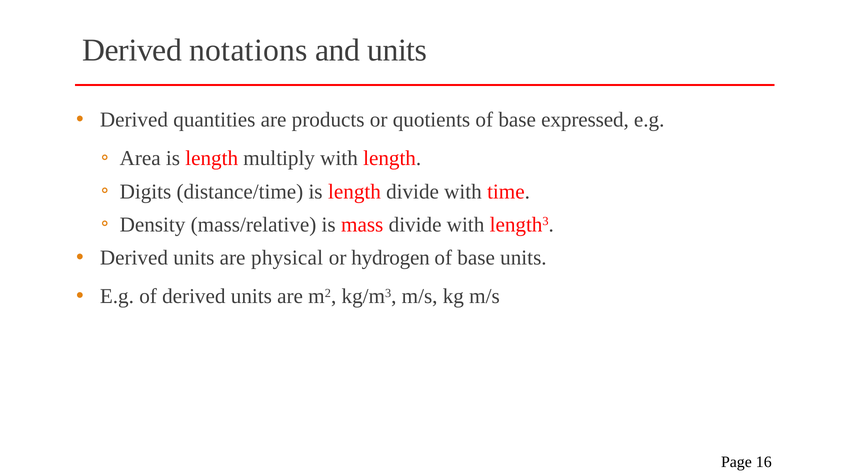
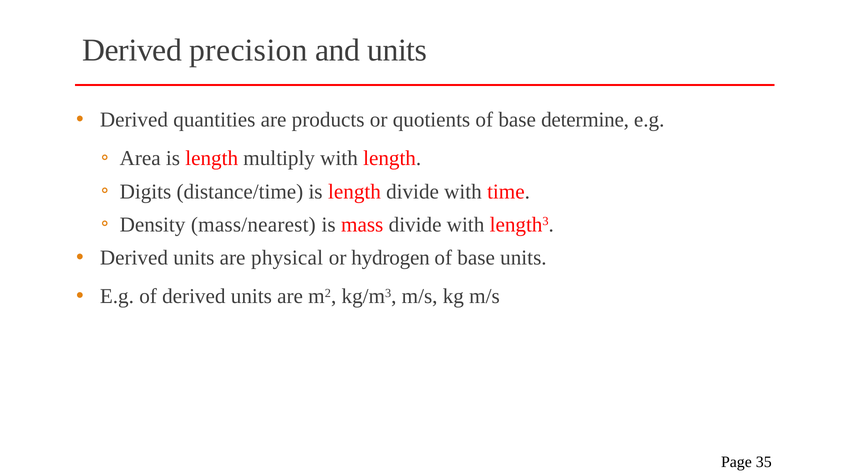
notations: notations -> precision (248, 50)
expressed: expressed -> determine (585, 120)
mass/relative: mass/relative -> mass/nearest (253, 225)
16: 16 -> 35 (764, 462)
